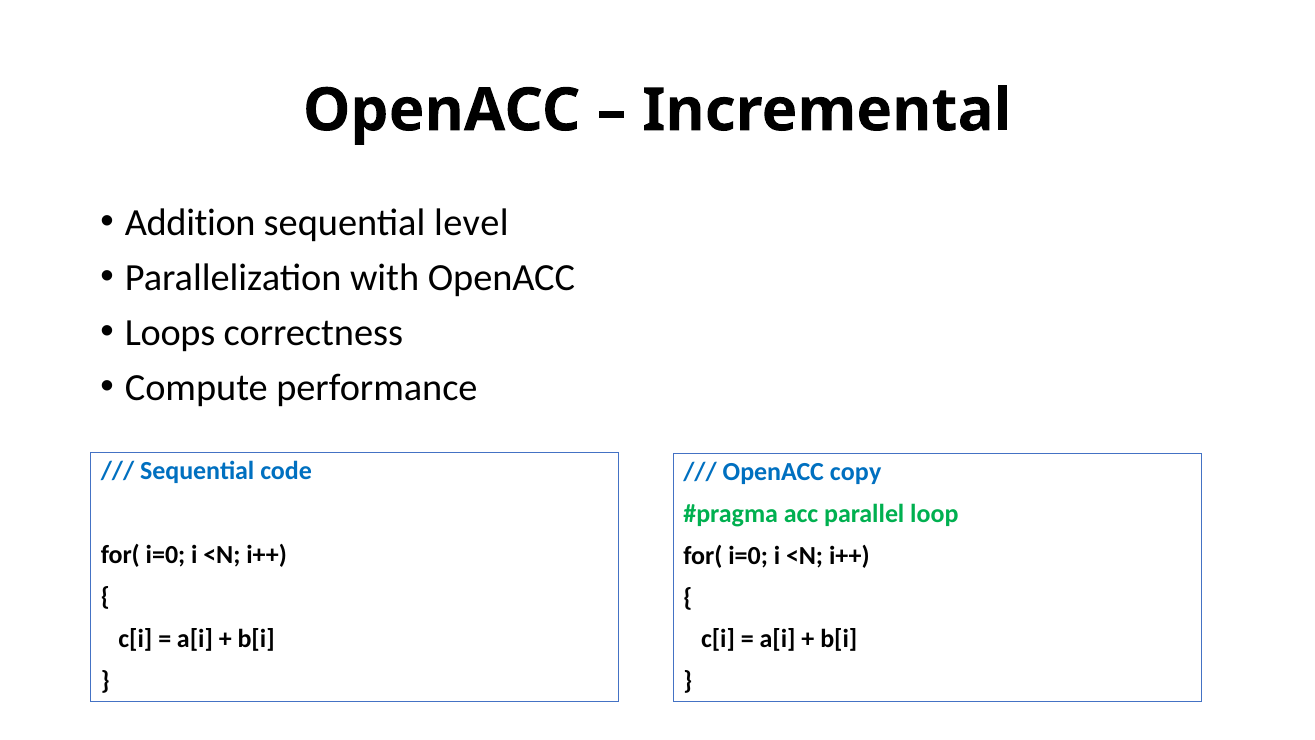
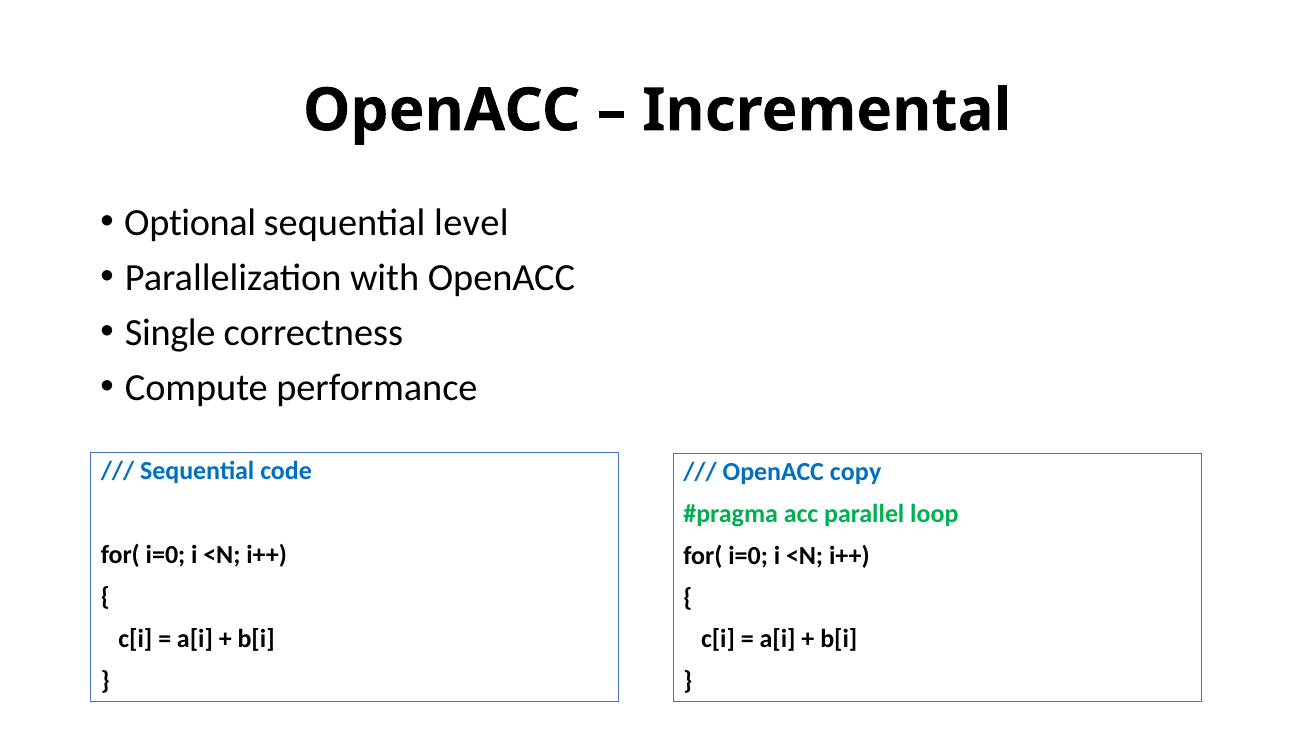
Addition: Addition -> Optional (190, 222)
Loops: Loops -> Single (170, 332)
